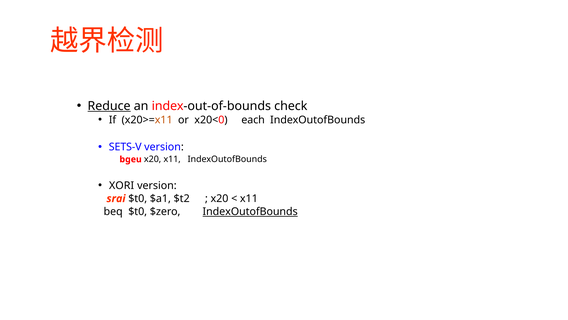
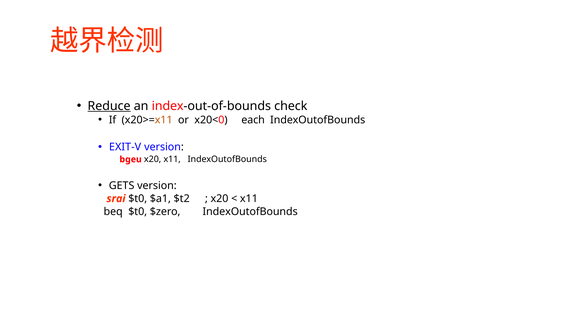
SETS-V: SETS-V -> EXIT-V (125, 147)
XORI: XORI -> GETS (122, 185)
IndexOutofBounds underline: present -> none (250, 211)
